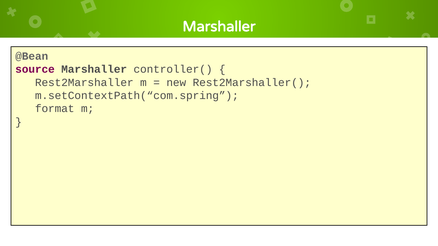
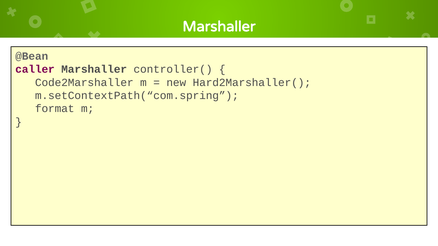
source: source -> caller (35, 69)
Rest2Marshaller: Rest2Marshaller -> Code2Marshaller (84, 83)
Rest2Marshaller(: Rest2Marshaller( -> Hard2Marshaller( (252, 83)
